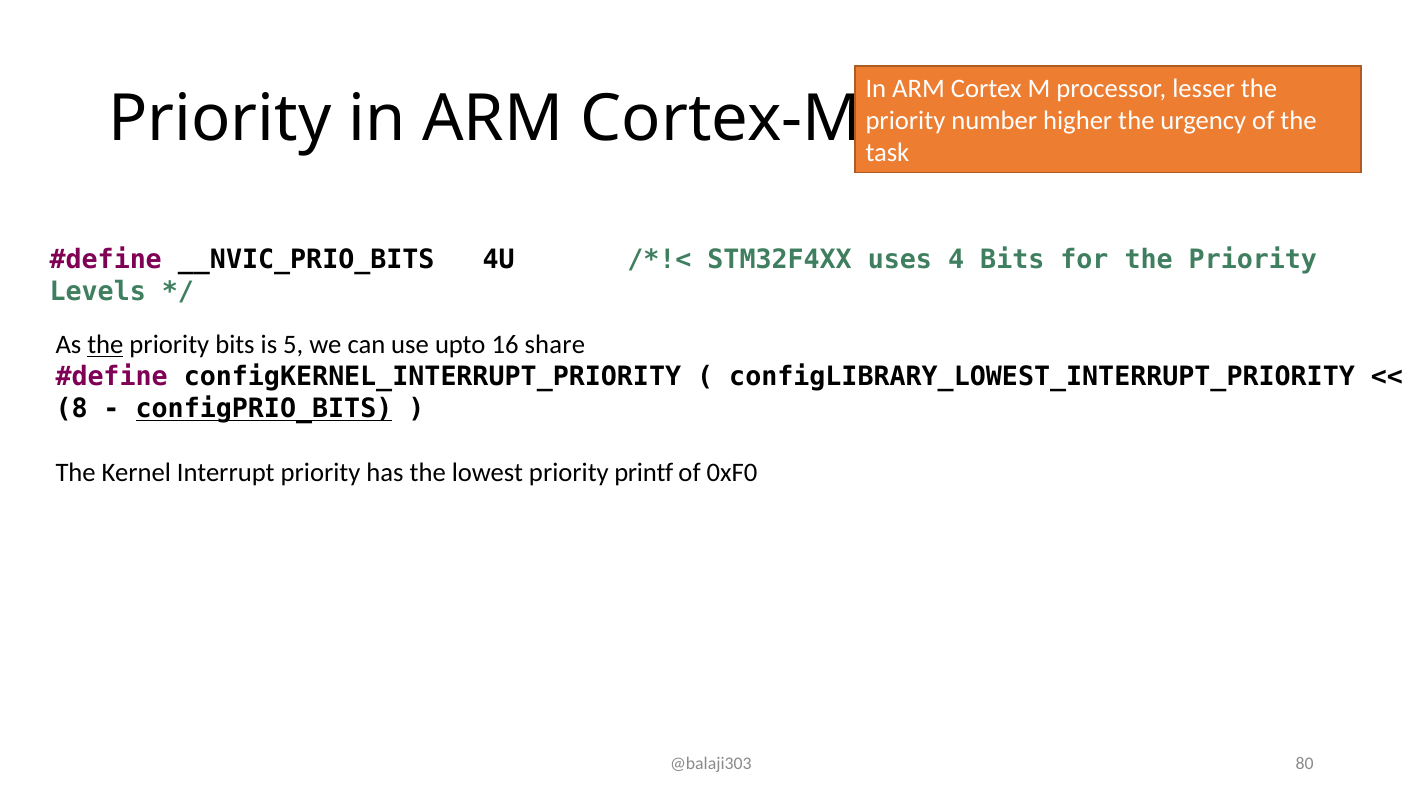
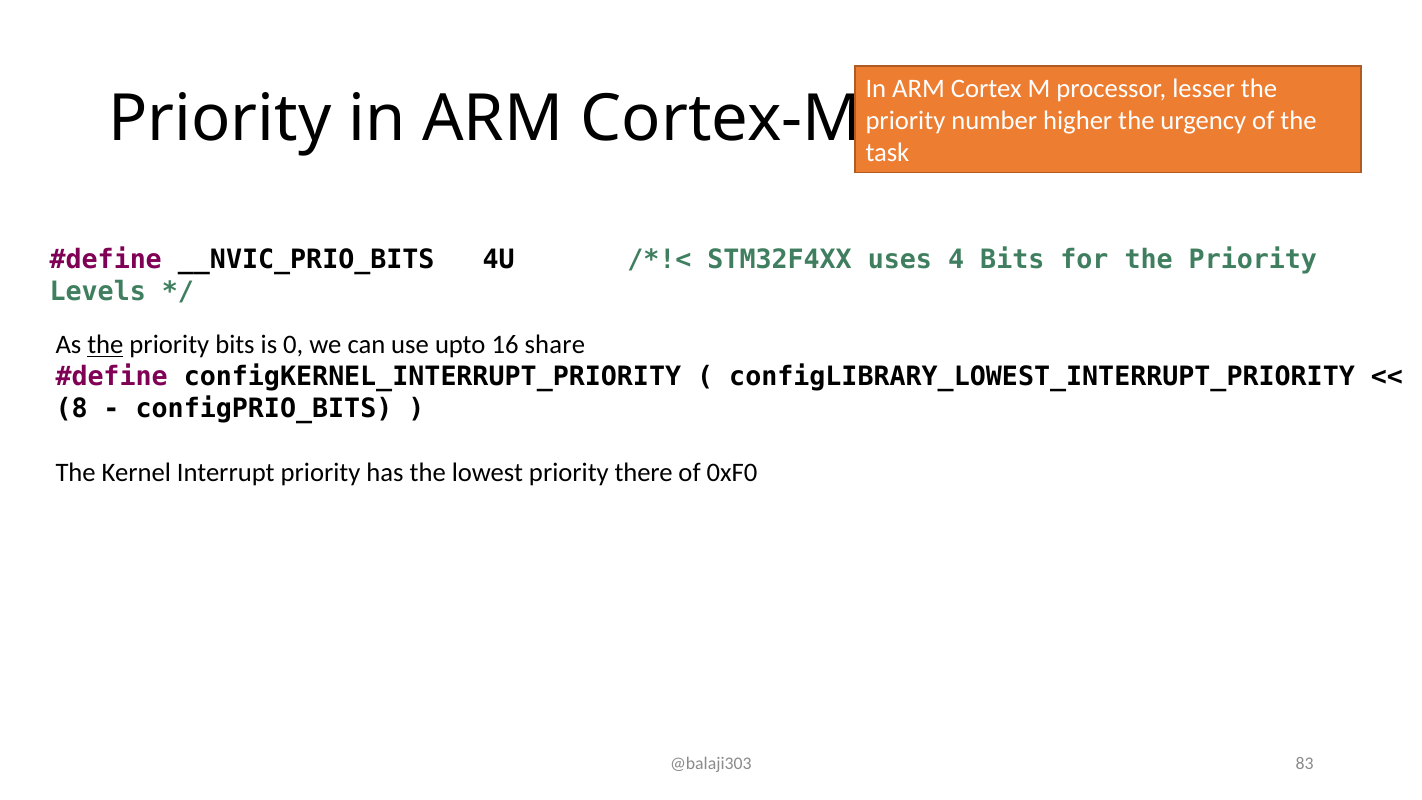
5: 5 -> 0 (293, 345)
configPRIO_BITS underline: present -> none (264, 409)
printf: printf -> there (644, 473)
80: 80 -> 83 (1305, 764)
